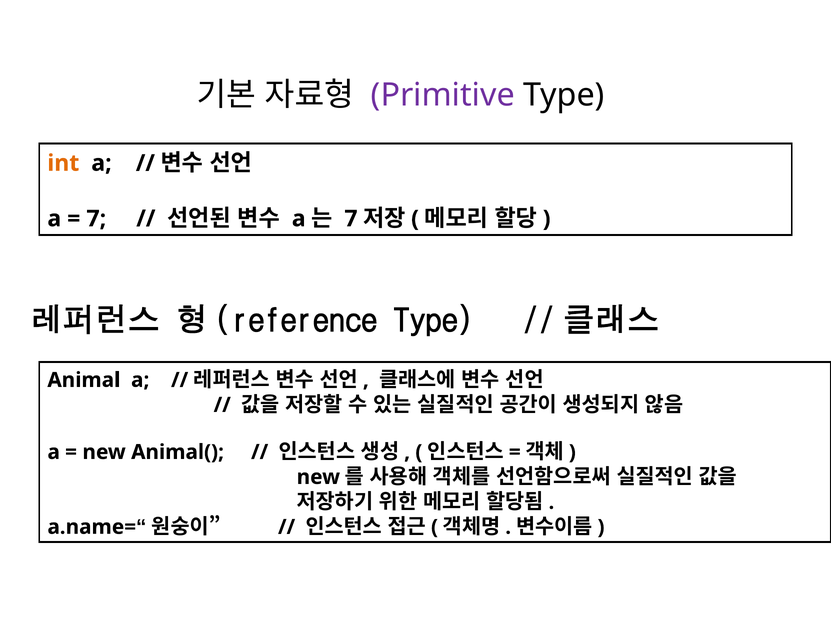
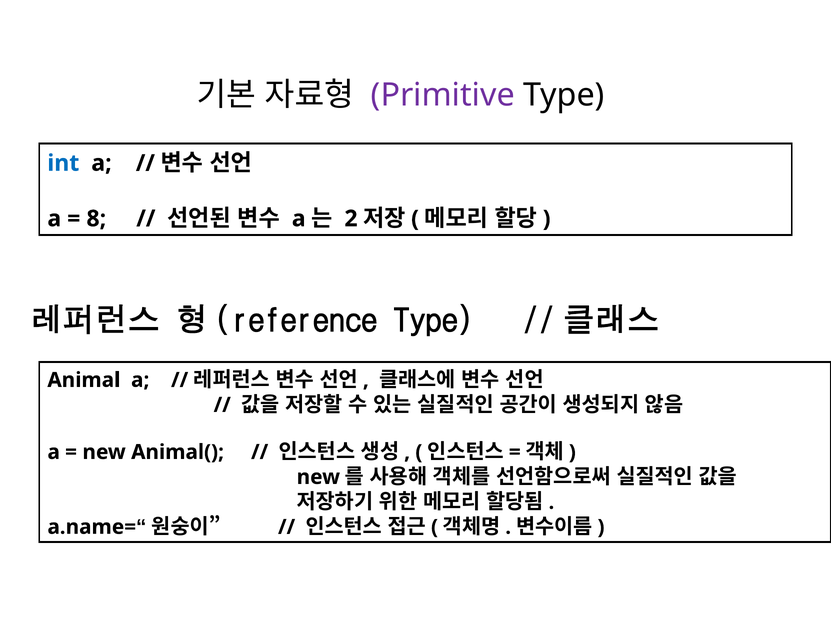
int colour: orange -> blue (63, 163)
7: 7 -> 8 (96, 218)
7: 7 -> 2 (351, 218)
